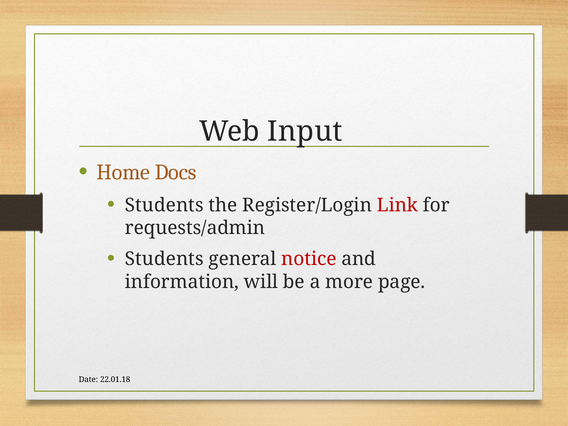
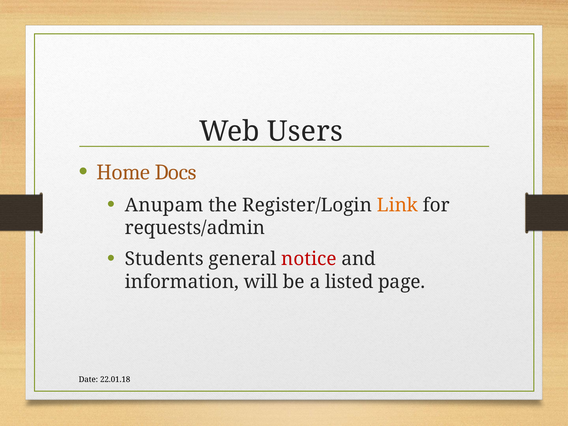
Input: Input -> Users (305, 131)
Students: Students -> Anupam (164, 205)
Link colour: red -> orange (397, 205)
more: more -> listed (349, 282)
